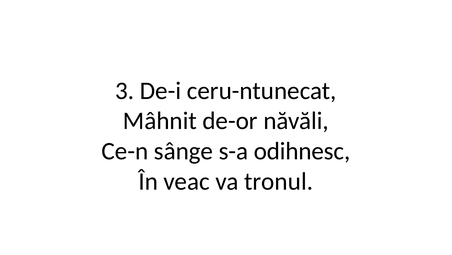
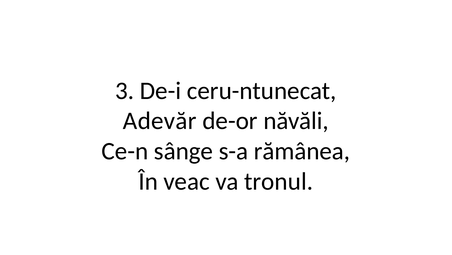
Mâhnit: Mâhnit -> Adevăr (160, 121)
odihnesc: odihnesc -> rămânea (302, 151)
